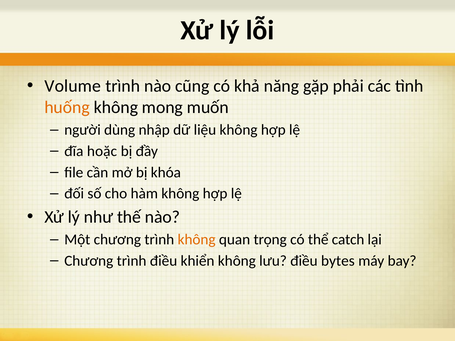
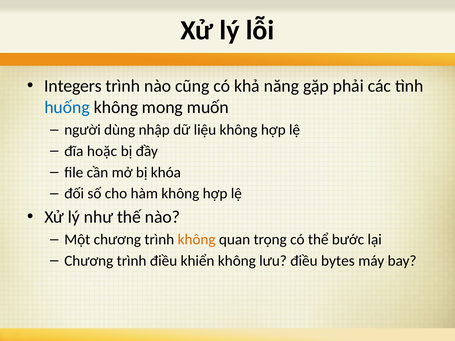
Volume: Volume -> Integers (73, 86)
huống colour: orange -> blue (67, 107)
catch: catch -> bước (348, 240)
